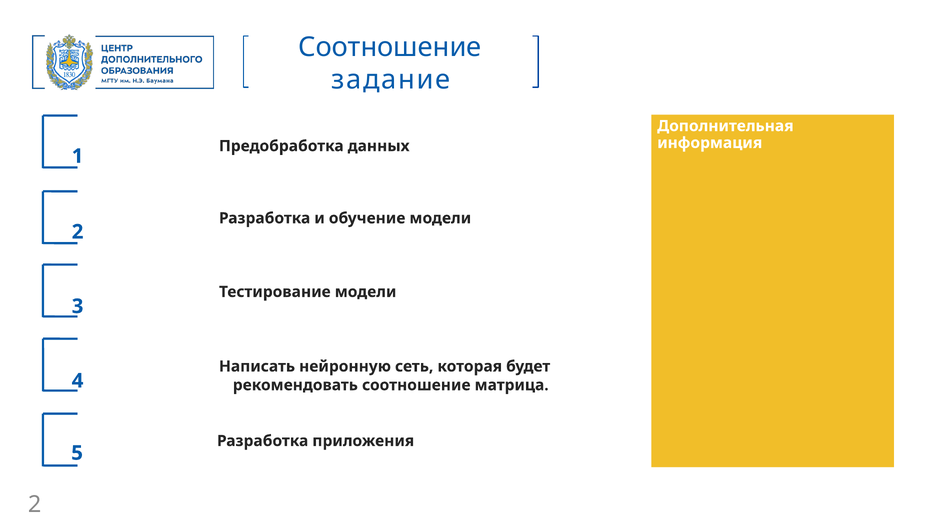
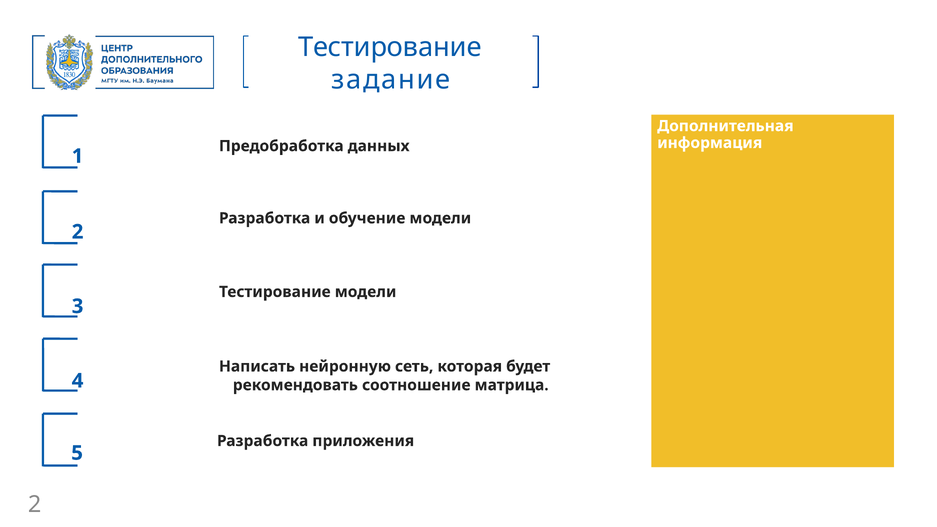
Соотношение: Соотношение -> Тестирование (390, 47)
